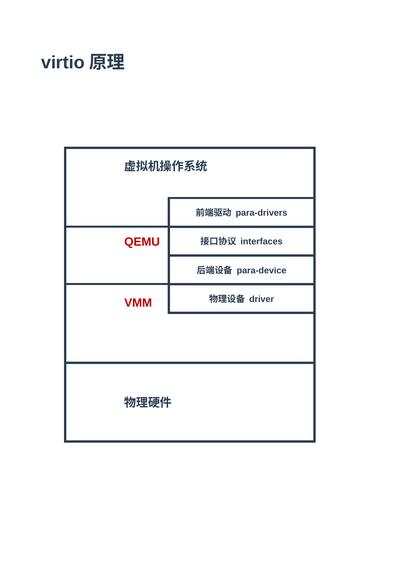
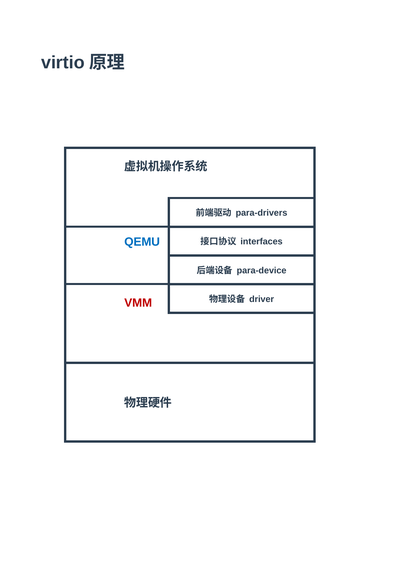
QEMU colour: red -> blue (142, 241)
